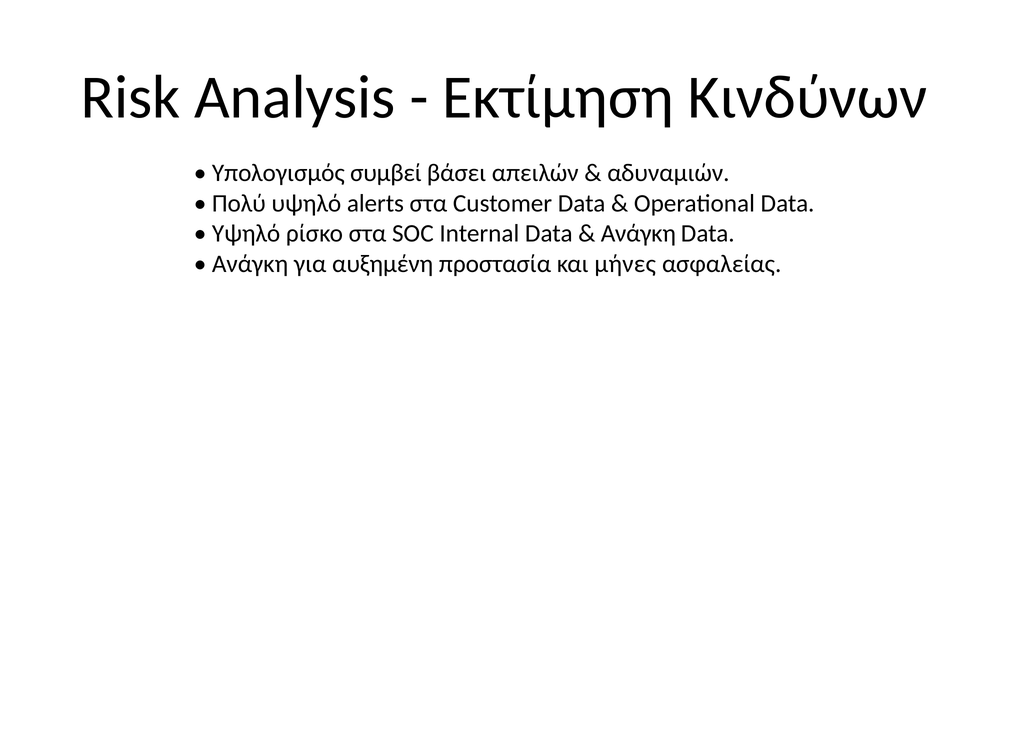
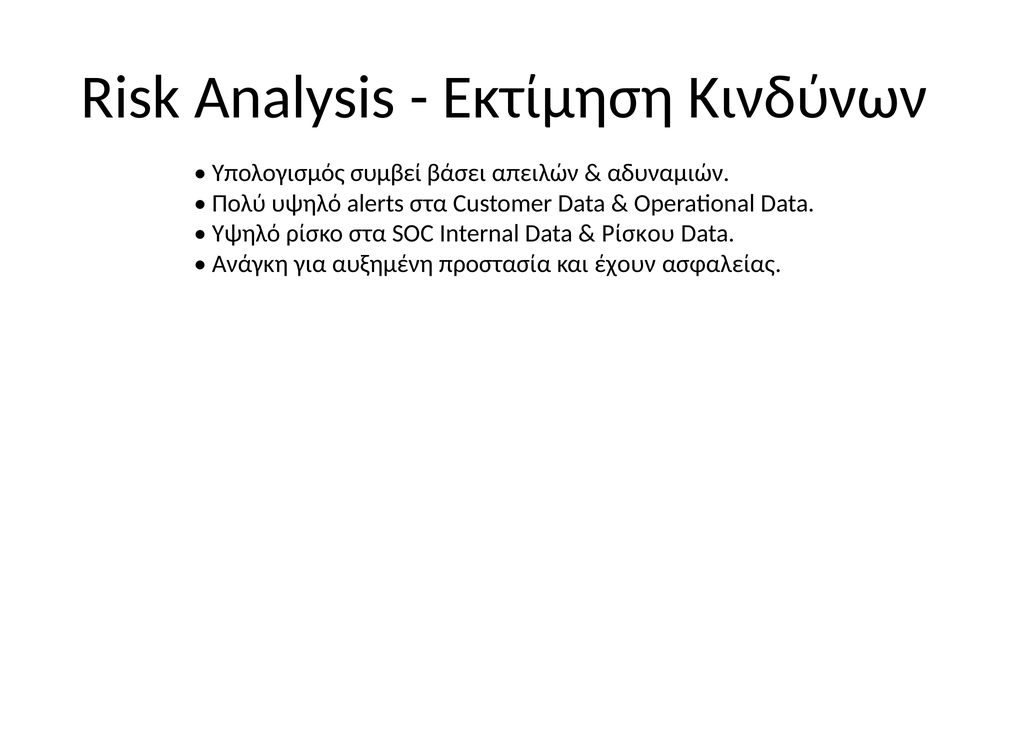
Ανάγκη: Ανάγκη -> Ρίσκου (638, 234)
μήνες: μήνες -> έχουν (625, 264)
